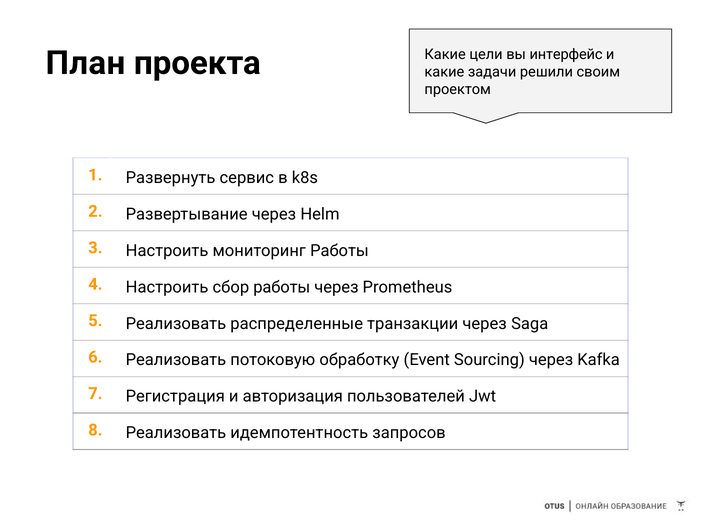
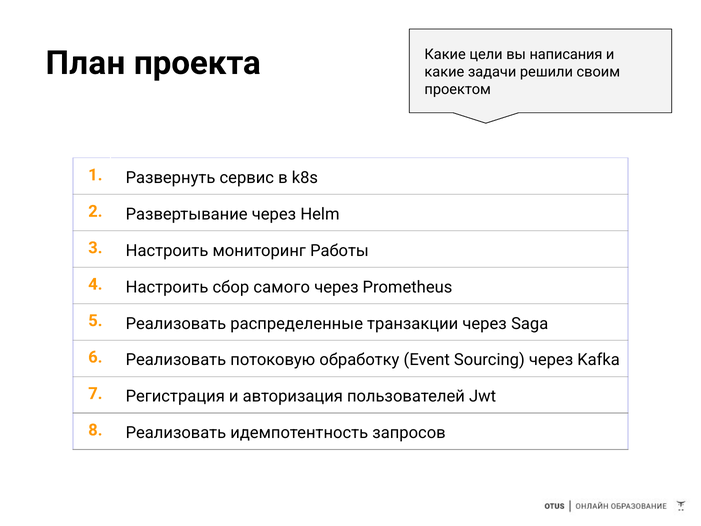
интерфейс: интерфейс -> написания (566, 54)
сбор работы: работы -> самого (282, 287)
